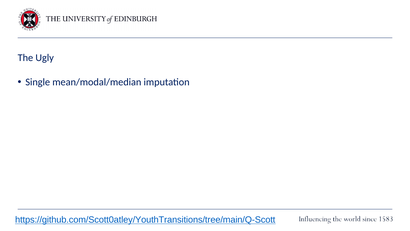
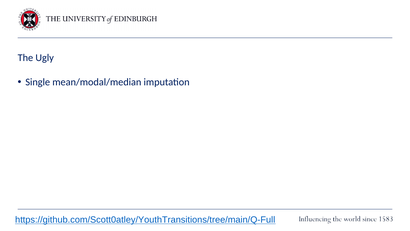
https://github.com/Scott0atley/YouthTransitions/tree/main/Q-Scott: https://github.com/Scott0atley/YouthTransitions/tree/main/Q-Scott -> https://github.com/Scott0atley/YouthTransitions/tree/main/Q-Full (145, 220)
